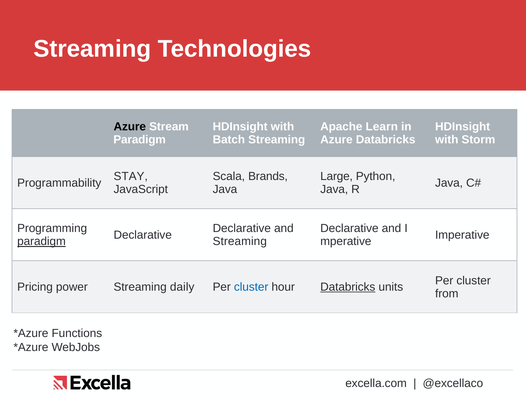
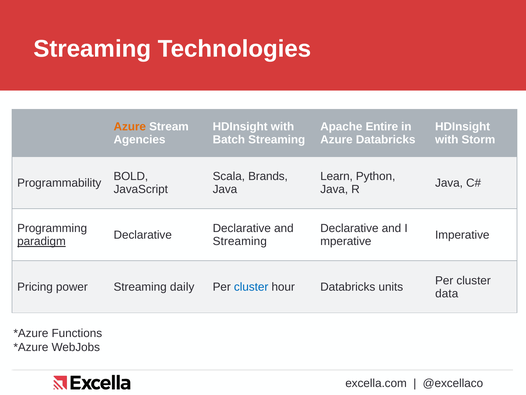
Azure colour: black -> orange (130, 127)
Learn: Learn -> Entire (382, 127)
Paradigm: Paradigm -> Agencies (140, 140)
STAY: STAY -> BOLD (131, 176)
Large: Large -> Learn (337, 176)
Databricks underline: present -> none (348, 287)
from: from -> data (447, 293)
